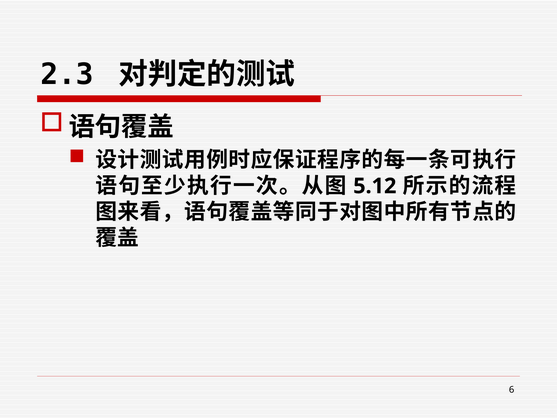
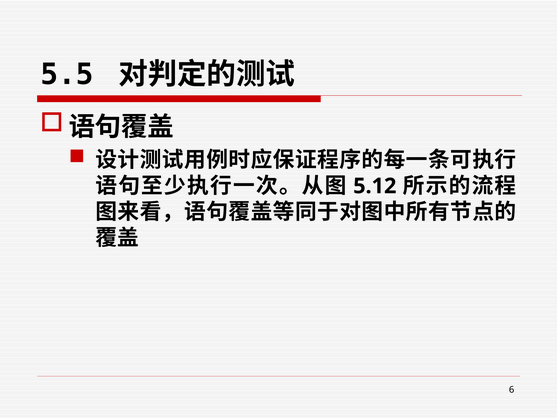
2.3: 2.3 -> 5.5 (67, 74)
